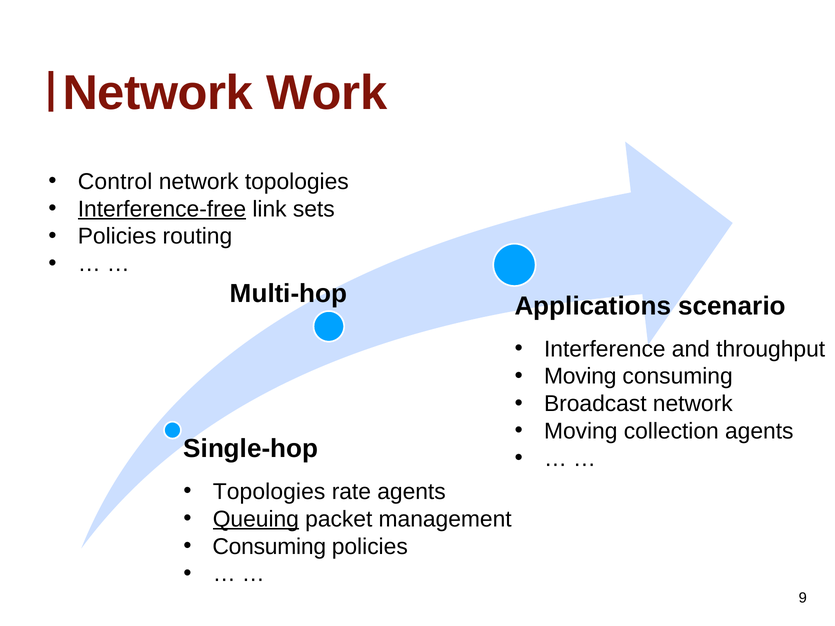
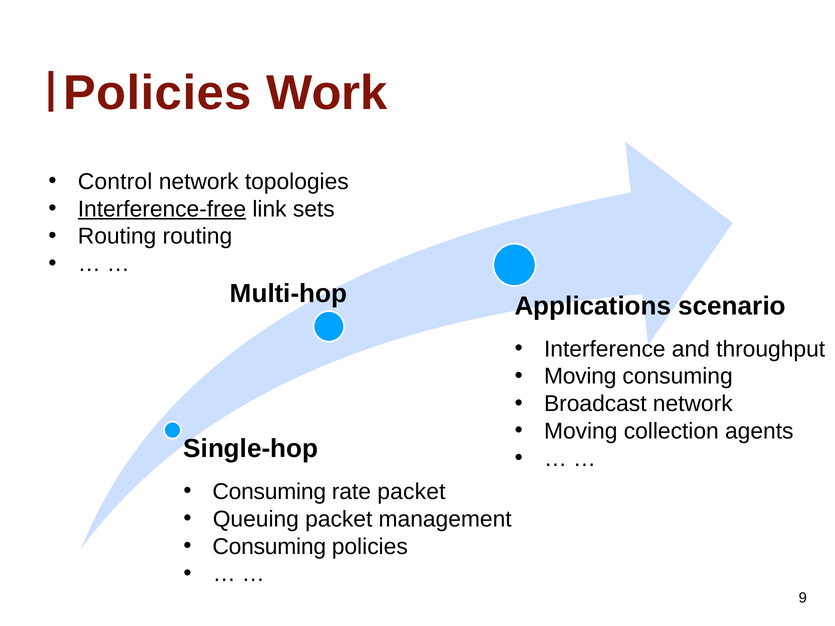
Network: Network -> Policies (157, 93)
Policies: Policies -> Routing (117, 237)
Topologies: Topologies -> Consuming (269, 492)
rate agents: agents -> packet (411, 492)
Queuing underline: present -> none (256, 519)
